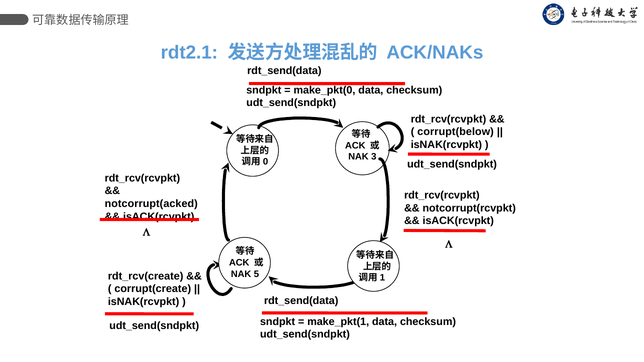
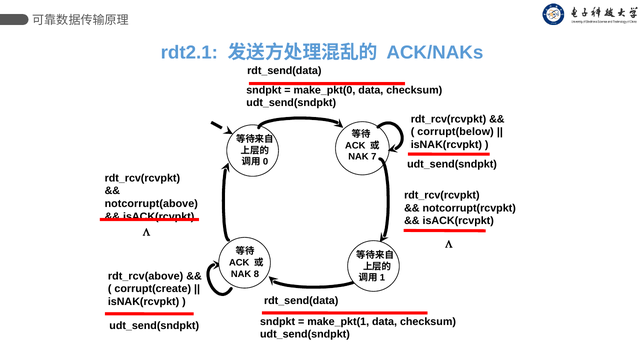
3: 3 -> 7 (374, 157)
notcorrupt(acked: notcorrupt(acked -> notcorrupt(above (151, 204)
5: 5 -> 8 (256, 274)
rdt_rcv(create: rdt_rcv(create -> rdt_rcv(above (146, 276)
